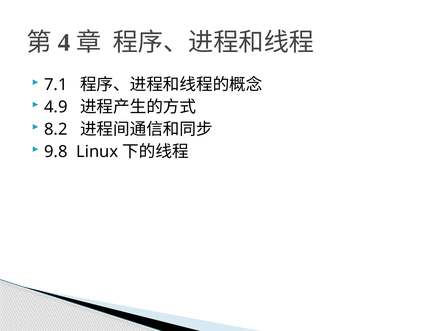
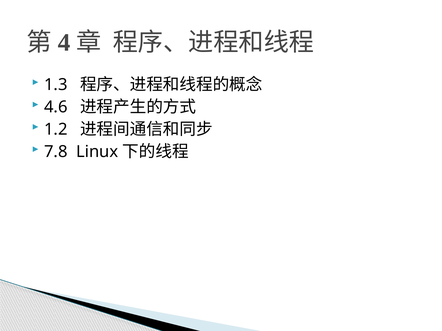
7.1: 7.1 -> 1.3 (56, 85)
4.9: 4.9 -> 4.6 (56, 107)
8.2: 8.2 -> 1.2 (56, 130)
9.8: 9.8 -> 7.8 (56, 152)
